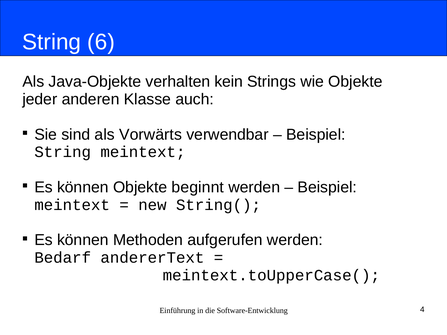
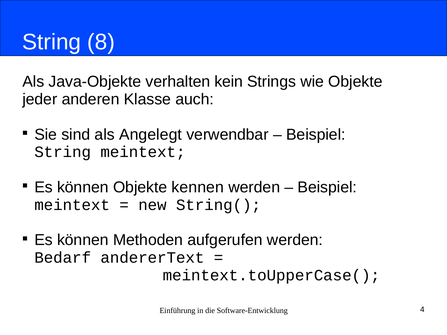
6: 6 -> 8 (101, 42)
Vorwärts: Vorwärts -> Angelegt (151, 135)
beginnt: beginnt -> kennen (198, 187)
